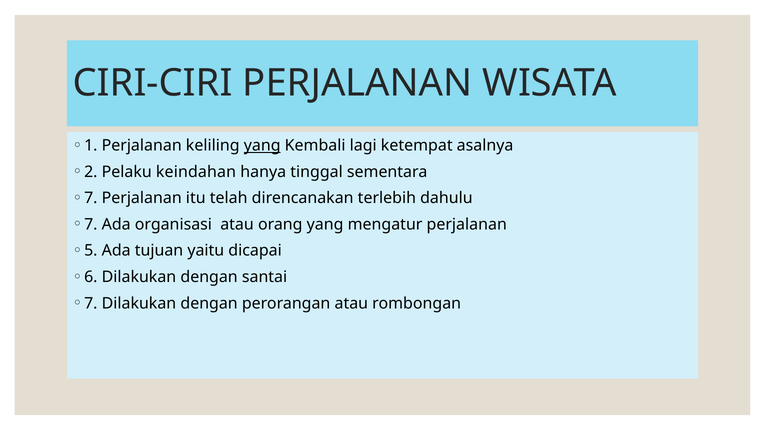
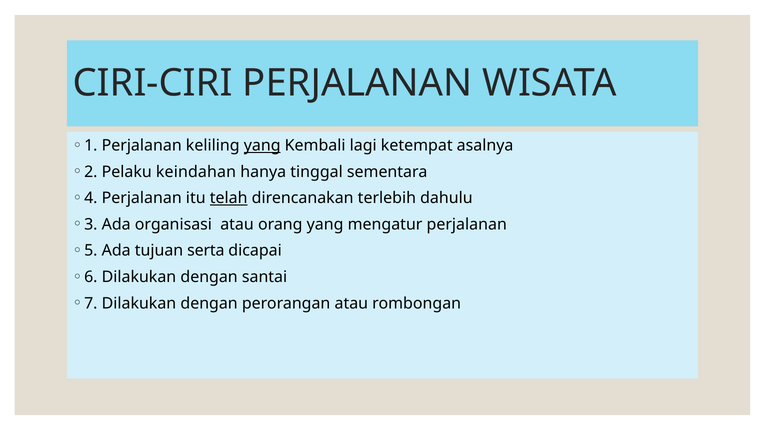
7: 7 -> 4 (91, 198)
telah underline: none -> present (229, 198)
7: 7 -> 3 (91, 225)
yaitu: yaitu -> serta (206, 251)
